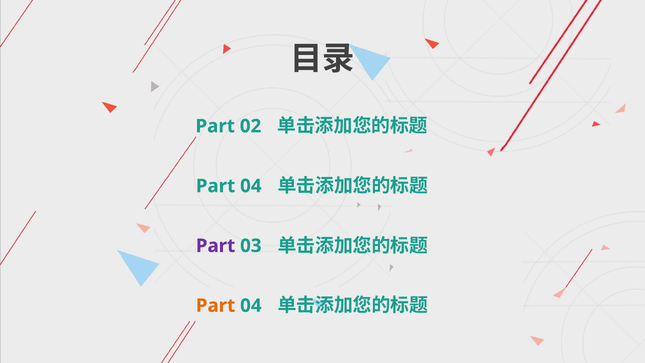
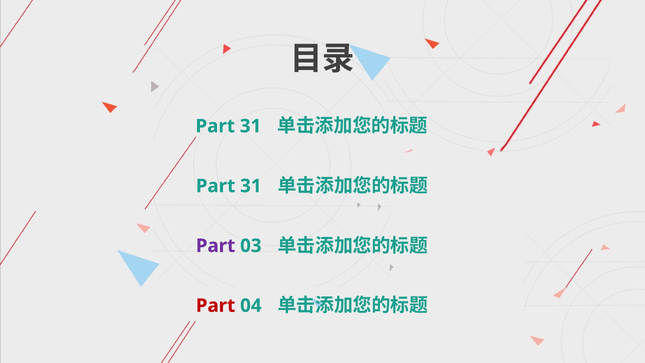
02: 02 -> 31 (251, 126)
04: 04 -> 31 (251, 186)
Part colour: orange -> red (216, 306)
